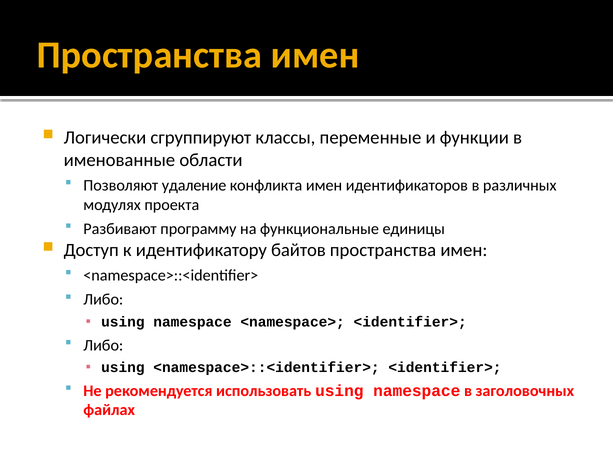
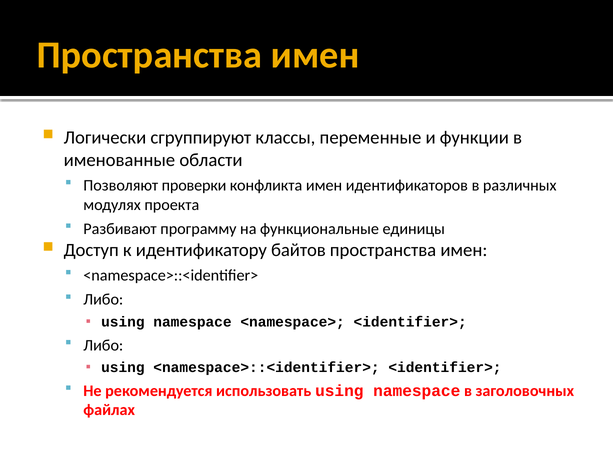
удаление: удаление -> проверки (194, 186)
